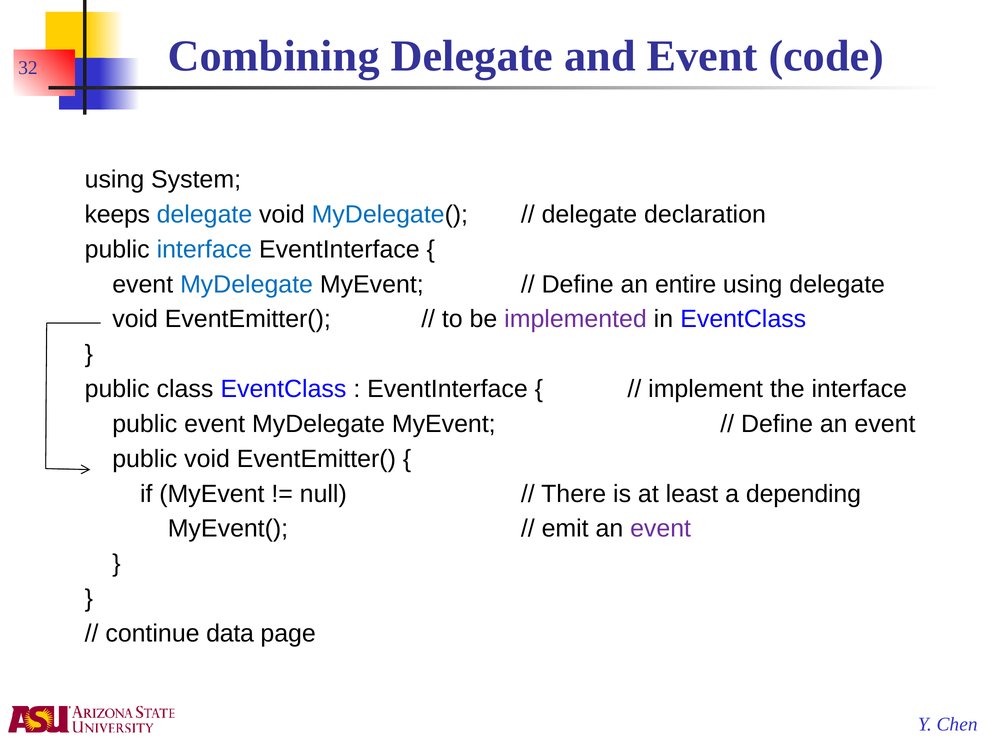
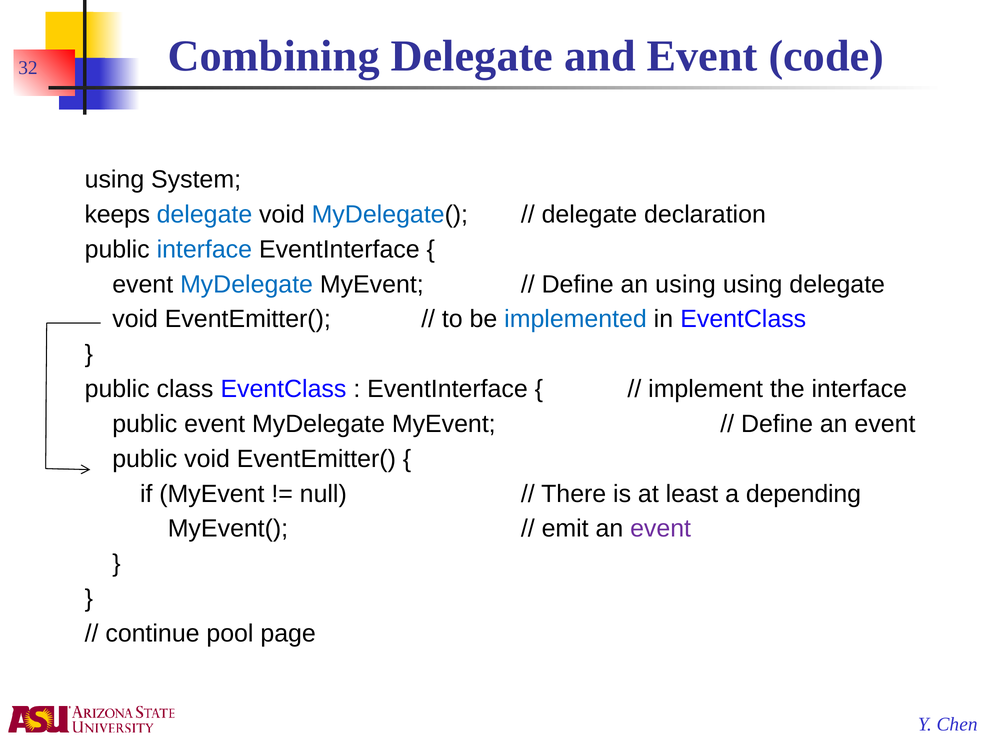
an entire: entire -> using (685, 284)
implemented colour: purple -> blue (576, 319)
data: data -> pool (230, 633)
